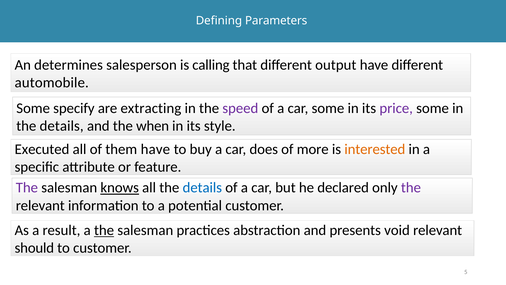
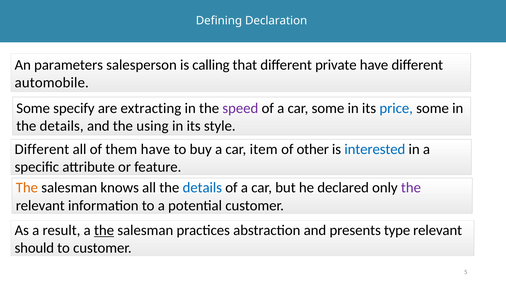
Parameters: Parameters -> Declaration (276, 21)
determines: determines -> parameters (69, 65)
output: output -> private (336, 65)
price colour: purple -> blue (396, 108)
when: when -> using (152, 126)
Executed: Executed -> Different (42, 149)
does: does -> item (264, 149)
more: more -> other (313, 149)
interested colour: orange -> blue (375, 149)
The colour: purple -> orange (27, 188)
knows underline: present -> none (120, 188)
void: void -> type (397, 230)
